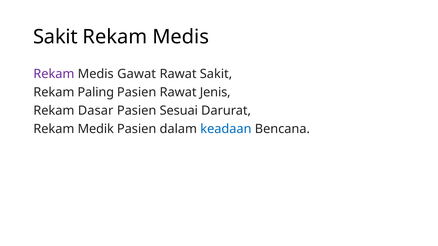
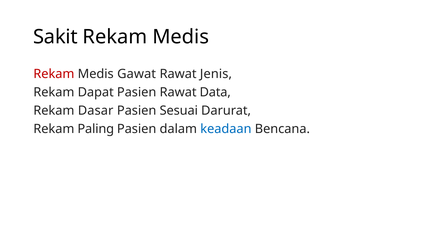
Rekam colour: purple -> red (54, 74)
Rawat Sakit: Sakit -> Jenis (216, 74)
Paling: Paling -> Dapat (96, 92)
Jenis: Jenis -> Data (215, 92)
Medik: Medik -> Paling (96, 129)
